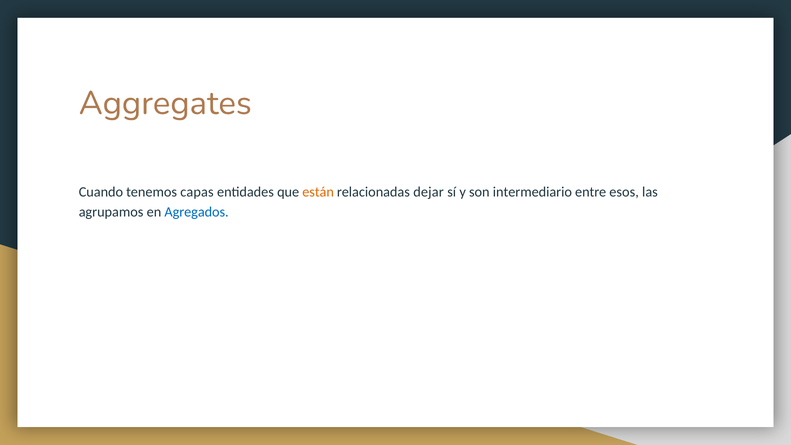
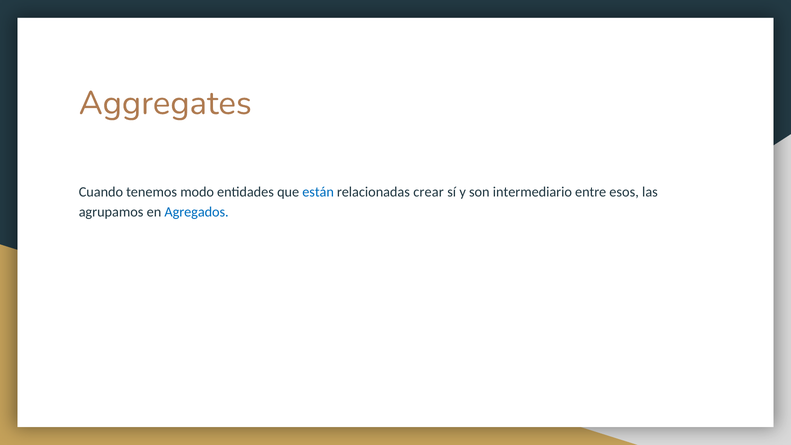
capas: capas -> modo (197, 192)
están colour: orange -> blue (318, 192)
dejar: dejar -> crear (429, 192)
